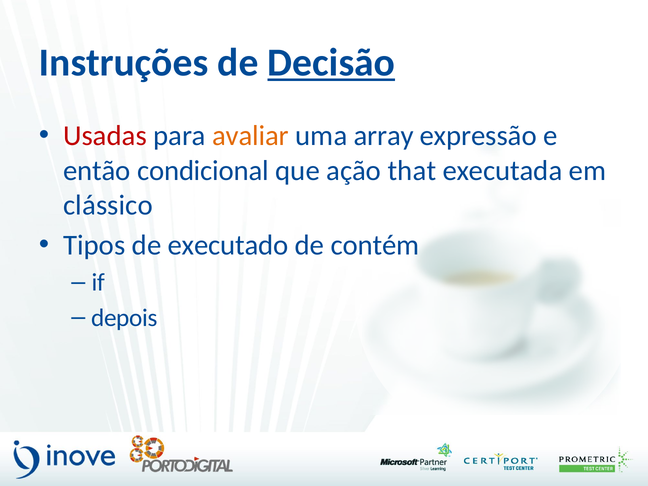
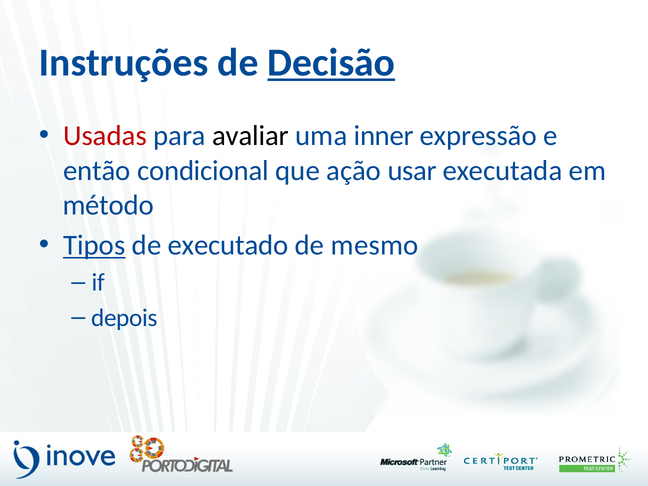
avaliar colour: orange -> black (251, 136)
array: array -> inner (384, 136)
that: that -> usar (412, 171)
clássico: clássico -> método (108, 205)
Tipos underline: none -> present (94, 245)
contém: contém -> mesmo (375, 245)
